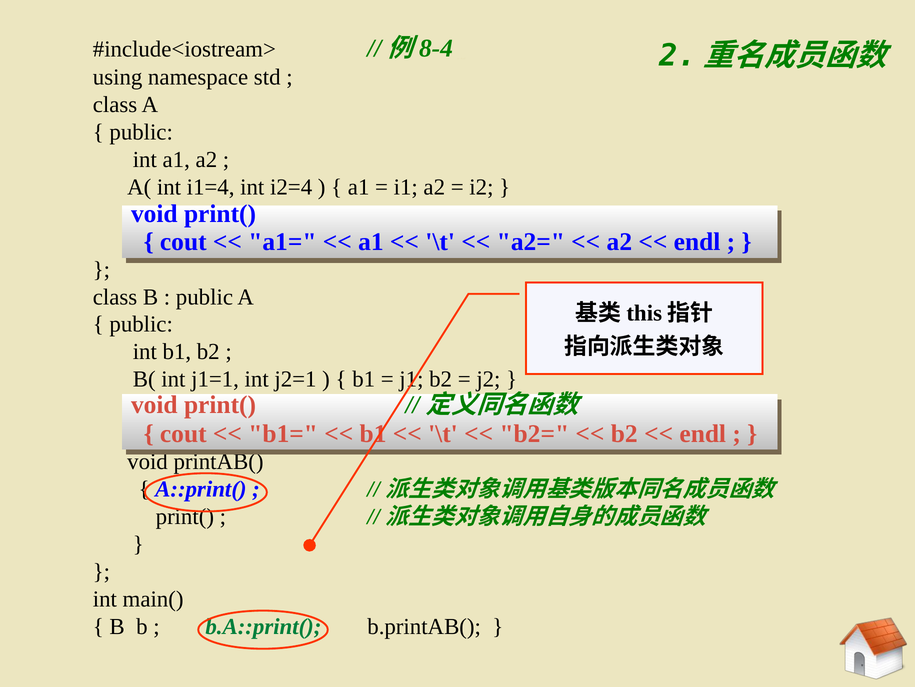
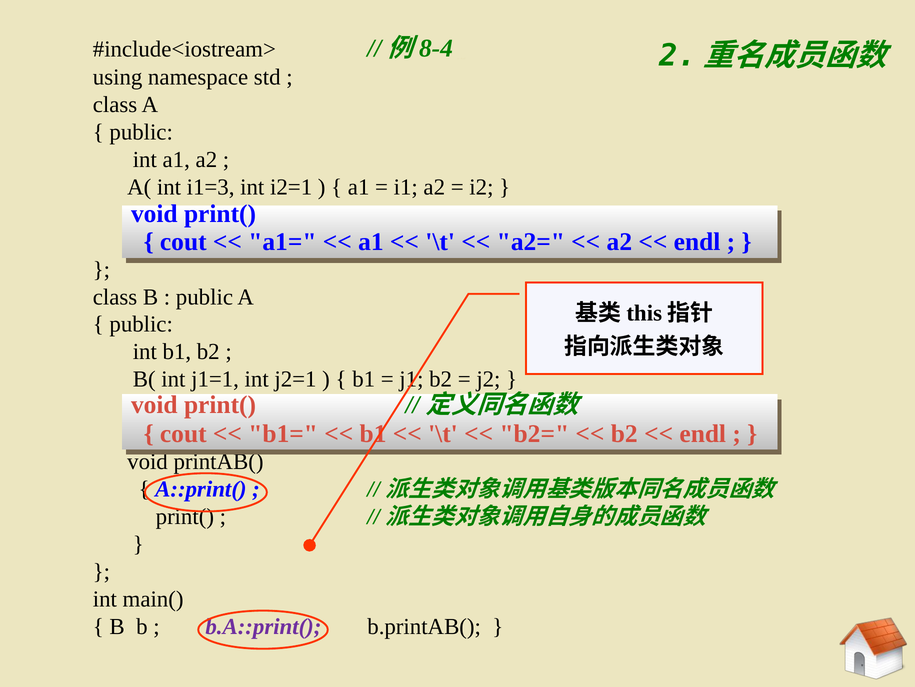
i1=4: i1=4 -> i1=3 (211, 187)
i2=4: i2=4 -> i2=1 (291, 187)
b.A::print( colour: green -> purple (263, 626)
